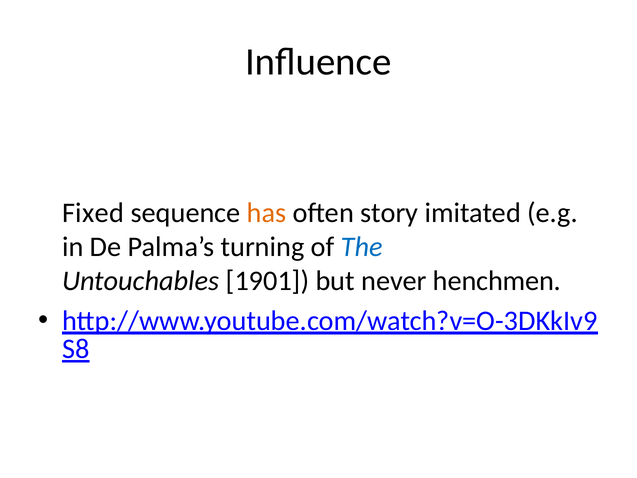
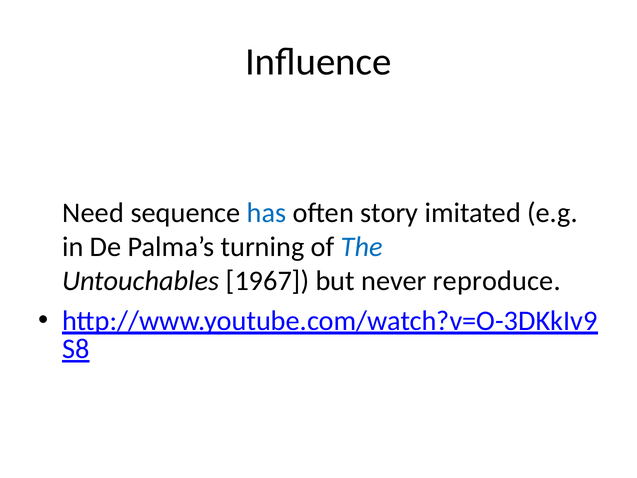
Fixed: Fixed -> Need (93, 213)
has colour: orange -> blue (267, 213)
1901: 1901 -> 1967 (267, 281)
henchmen: henchmen -> reproduce (497, 281)
